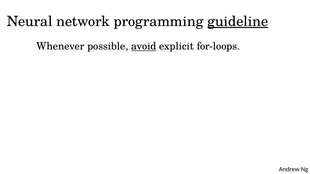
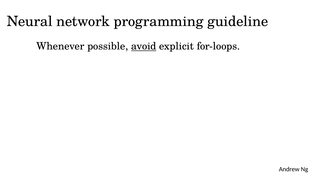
guideline underline: present -> none (238, 21)
